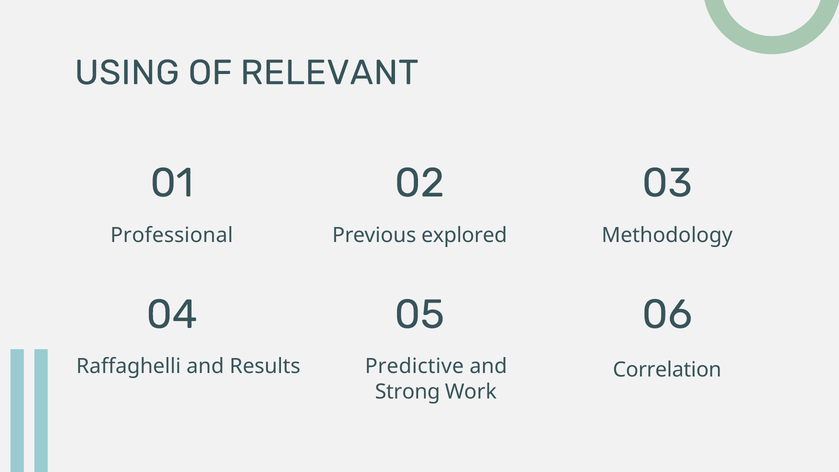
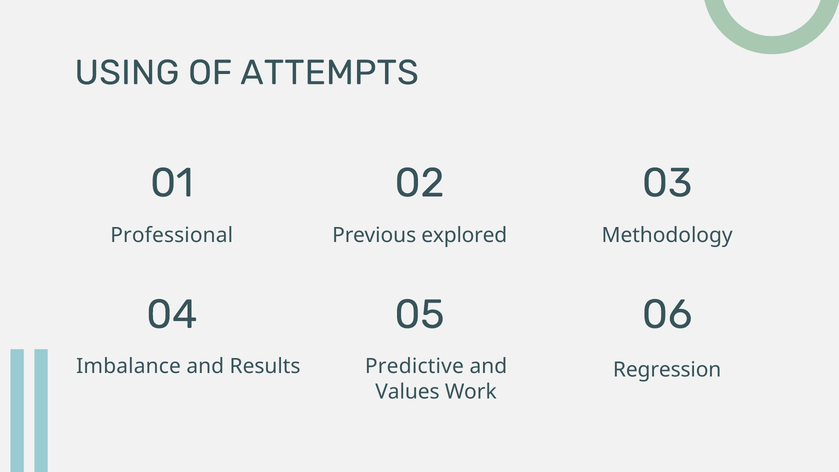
RELEVANT: RELEVANT -> ATTEMPTS (330, 73)
Raffaghelli: Raffaghelli -> Imbalance (129, 366)
Correlation: Correlation -> Regression (667, 370)
Strong: Strong -> Values (407, 392)
